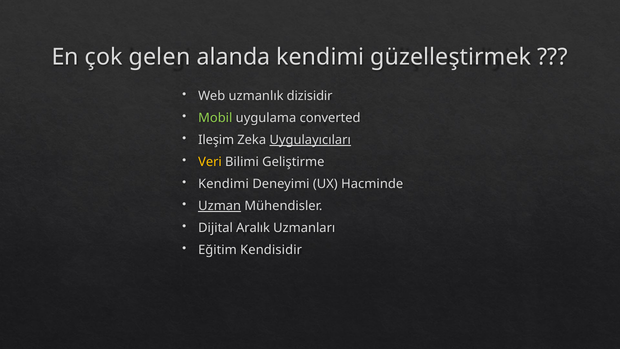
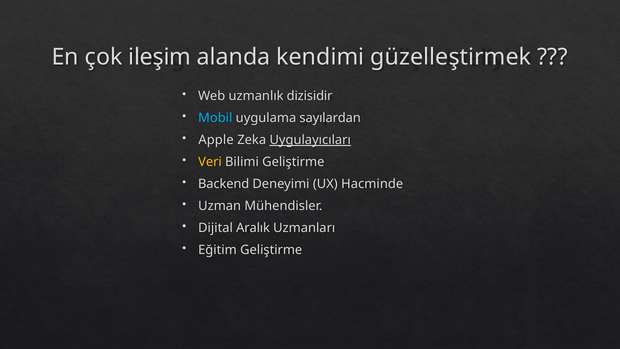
gelen: gelen -> ileşim (160, 57)
Mobil colour: light green -> light blue (215, 118)
converted: converted -> sayılardan (330, 118)
Ileşim: Ileşim -> Apple (216, 140)
Kendimi: Kendimi -> Backend (224, 184)
Uzman underline: present -> none (220, 206)
Eğitim Kendisidir: Kendisidir -> Geliştirme (271, 250)
